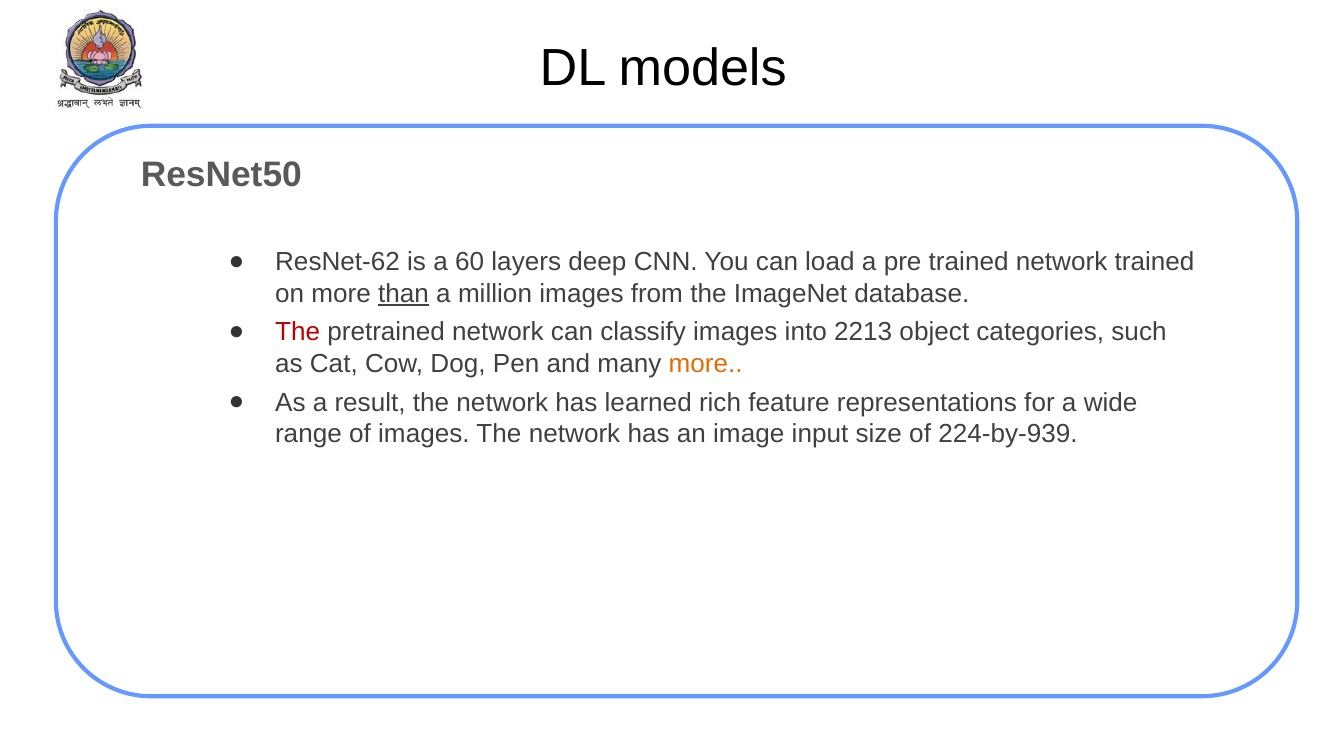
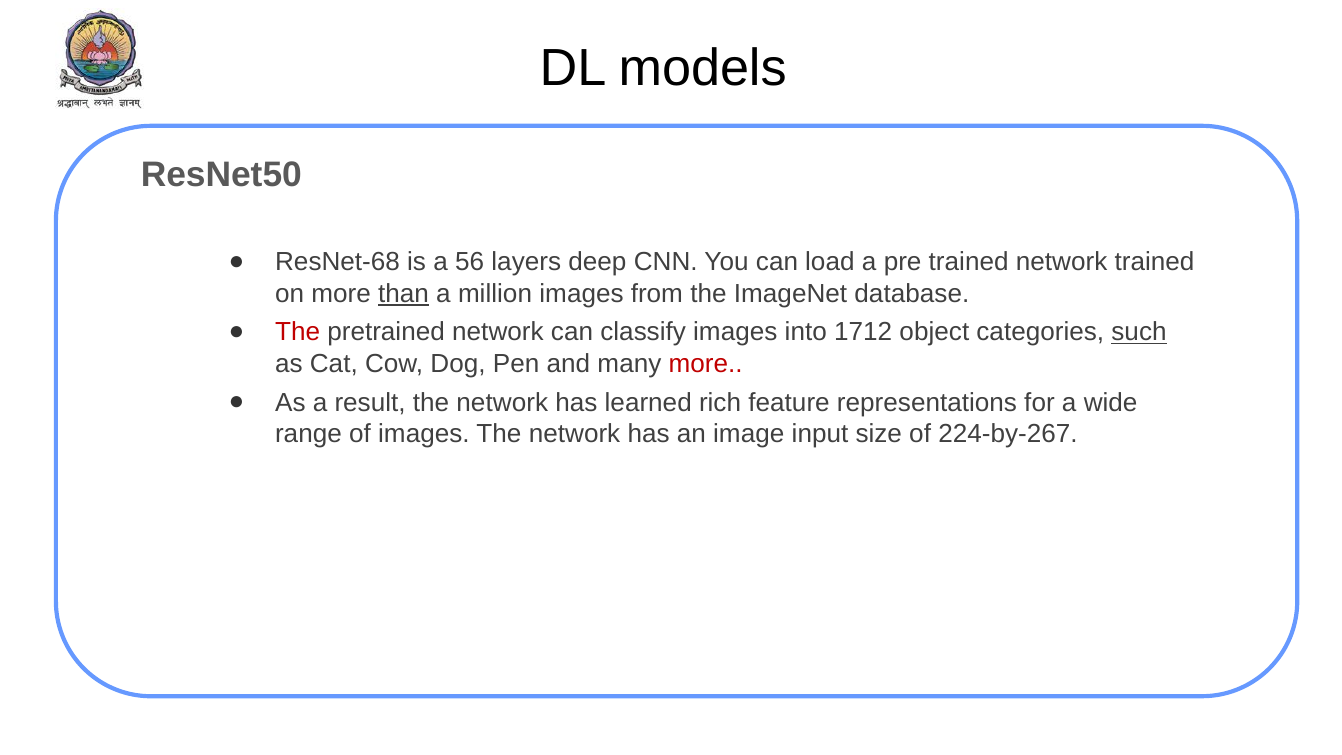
ResNet-62: ResNet-62 -> ResNet-68 (338, 262)
60: 60 -> 56 (470, 262)
2213: 2213 -> 1712 (863, 332)
such underline: none -> present (1139, 332)
more colour: orange -> red (706, 364)
224-by-939: 224-by-939 -> 224-by-267 (1008, 434)
